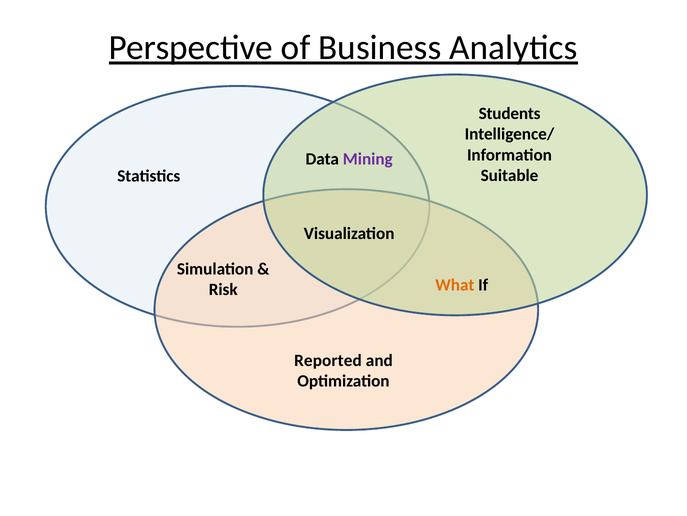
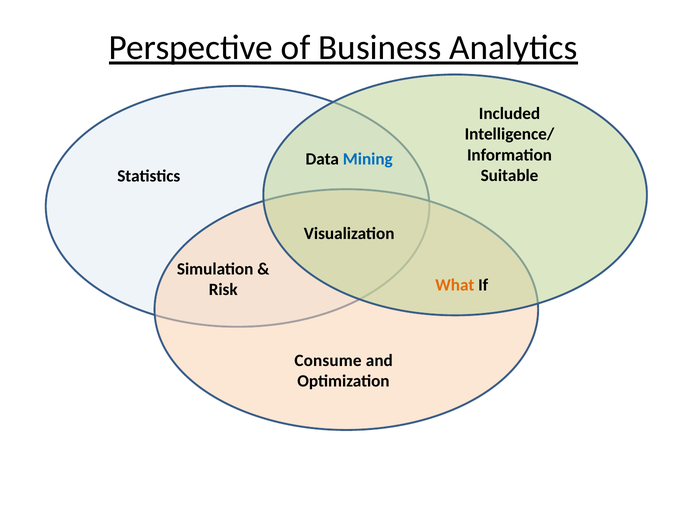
Students: Students -> Included (510, 113)
Mining colour: purple -> blue (368, 159)
Reported: Reported -> Consume (328, 360)
